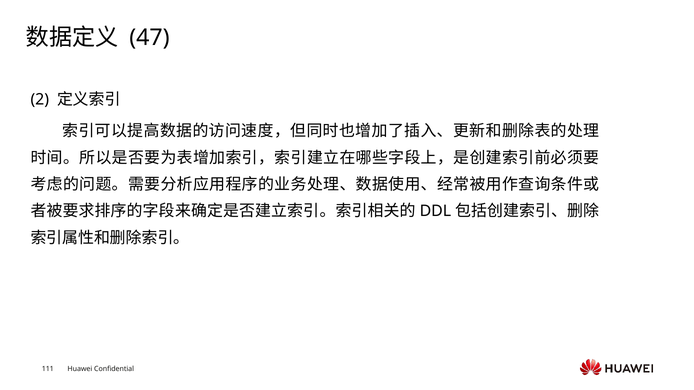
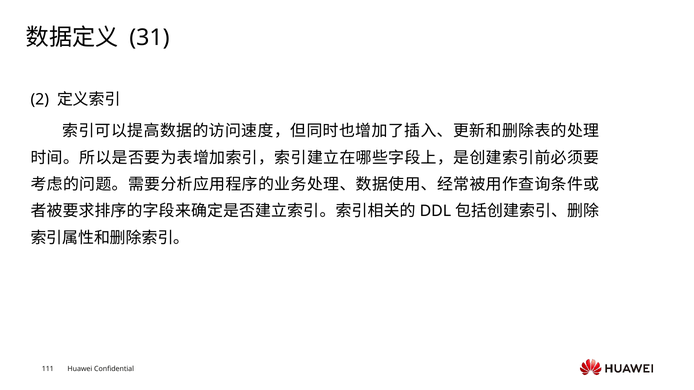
47: 47 -> 31 (149, 38)
